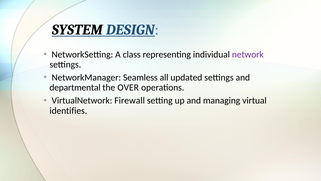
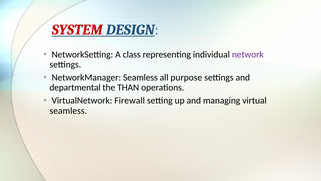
SYSTEM colour: black -> red (77, 30)
updated: updated -> purpose (186, 77)
OVER: OVER -> THAN (128, 87)
identifies: identifies -> seamless (68, 110)
